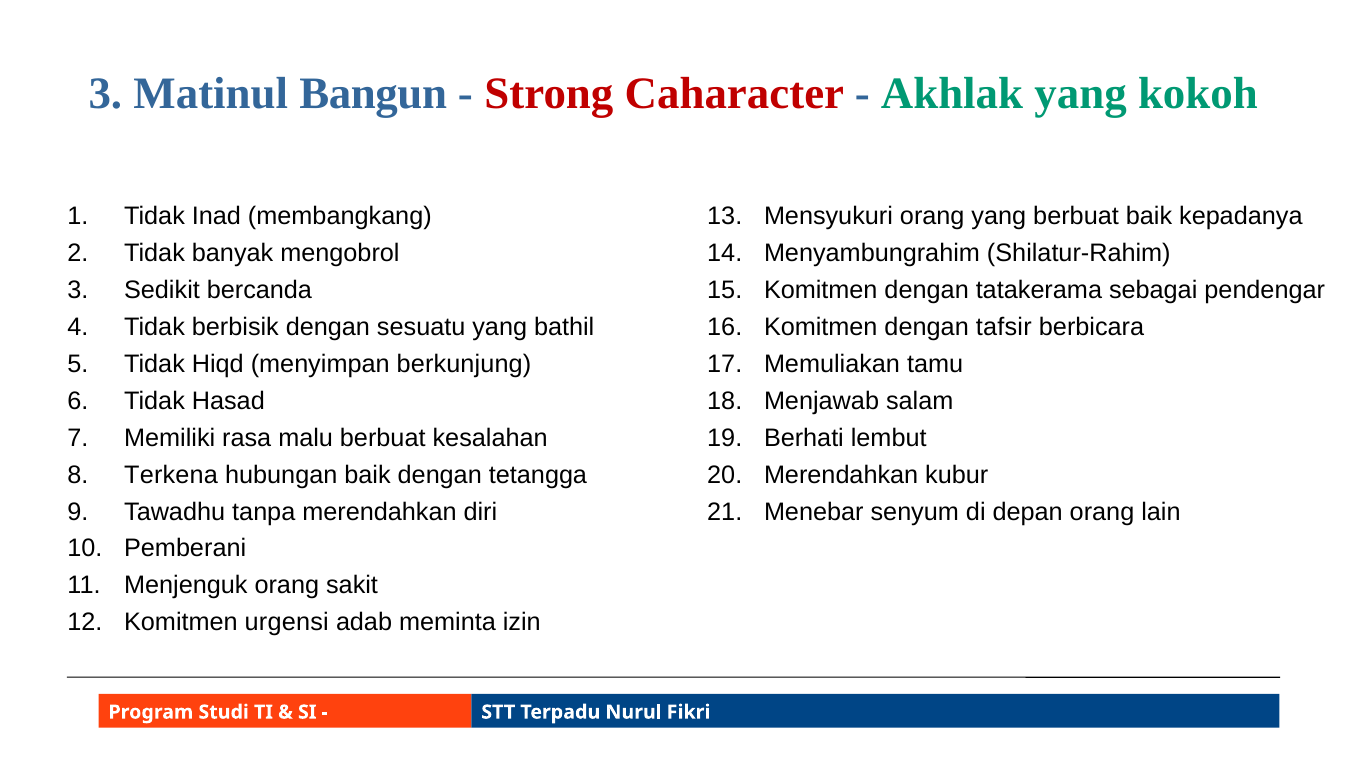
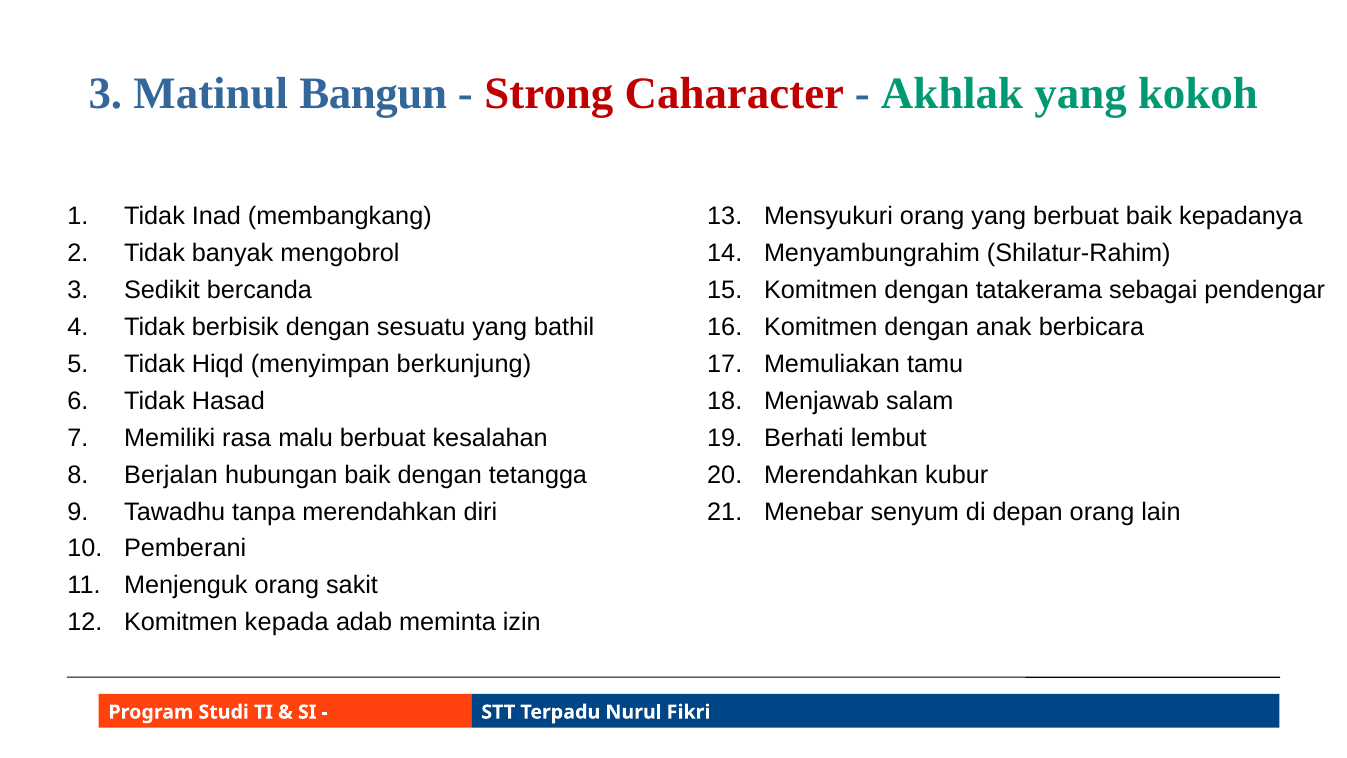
tafsir: tafsir -> anak (1004, 327)
Terkena: Terkena -> Berjalan (171, 475)
urgensi: urgensi -> kepada (287, 622)
